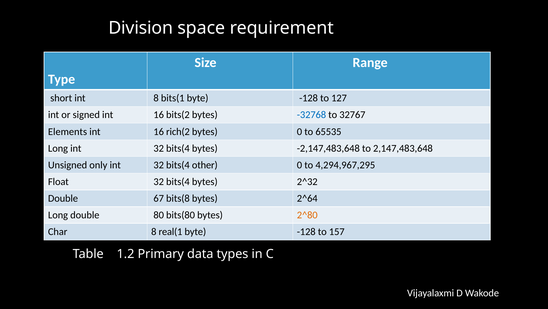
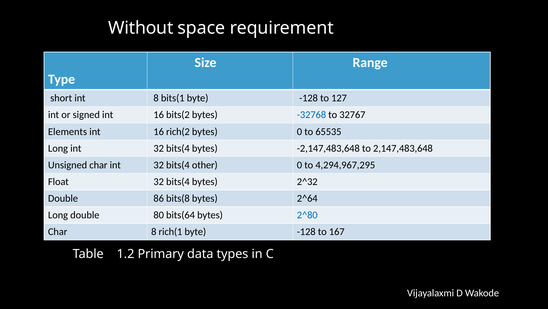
Division: Division -> Without (141, 28)
Unsigned only: only -> char (98, 165)
67: 67 -> 86 (159, 198)
bits(80: bits(80 -> bits(64 (181, 215)
2^80 colour: orange -> blue (307, 215)
real(1: real(1 -> rich(1 (170, 231)
157: 157 -> 167 (337, 231)
